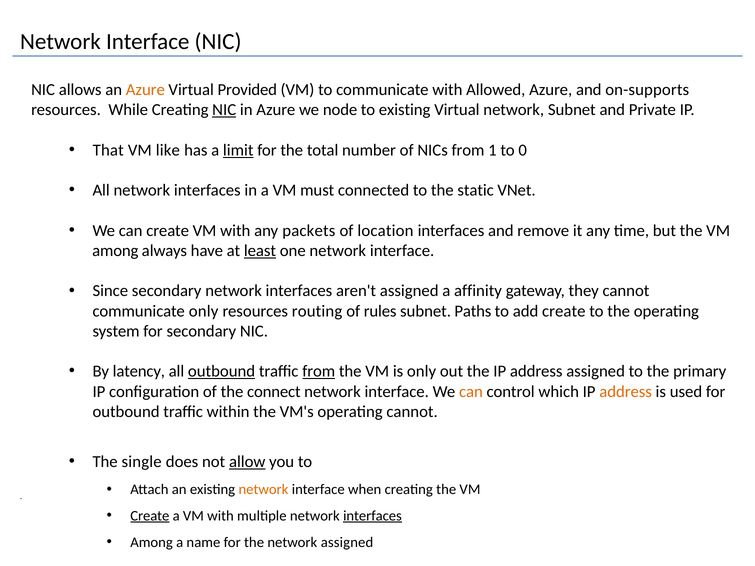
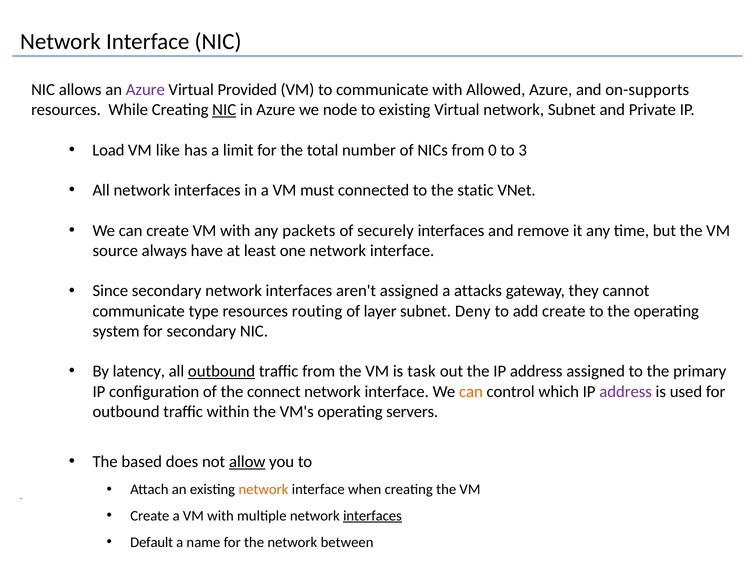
Azure colour: orange -> purple (145, 90)
That: That -> Load (108, 150)
limit underline: present -> none (238, 150)
1: 1 -> 0 (492, 150)
0: 0 -> 3 (523, 150)
location: location -> securely (386, 231)
among: among -> source (115, 251)
least underline: present -> none (260, 251)
affinity: affinity -> attacks (478, 291)
communicate only: only -> type (204, 311)
rules: rules -> layer (380, 311)
Paths: Paths -> Deny (473, 311)
from underline: present -> none (319, 372)
is only: only -> task (421, 372)
address colour: orange -> purple (626, 392)
operating cannot: cannot -> servers (412, 412)
single: single -> based (142, 462)
Create underline: present -> none (150, 516)
Among: Among -> Default (152, 543)
network assigned: assigned -> between (347, 543)
